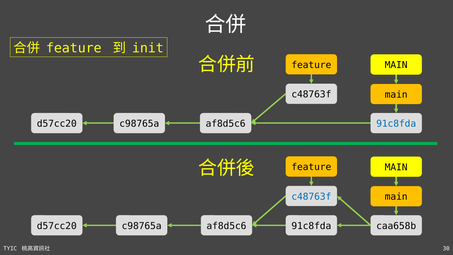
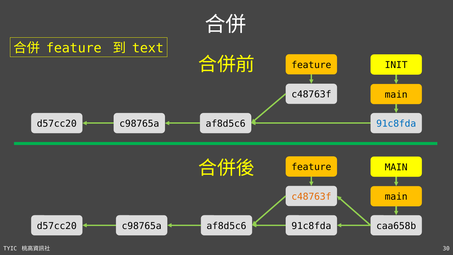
init: init -> text (148, 48)
MAIN: MAIN -> INIT (396, 65)
c48763f colour: blue -> orange (311, 196)
